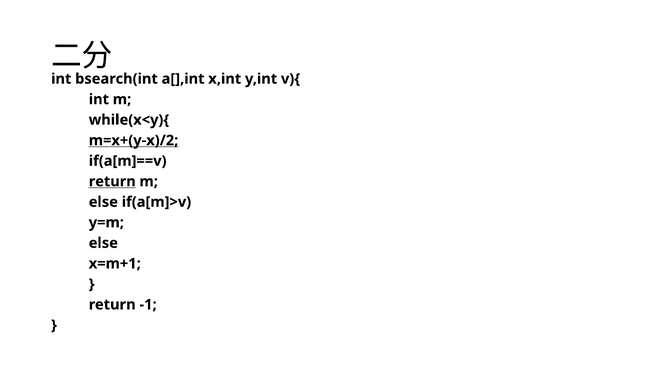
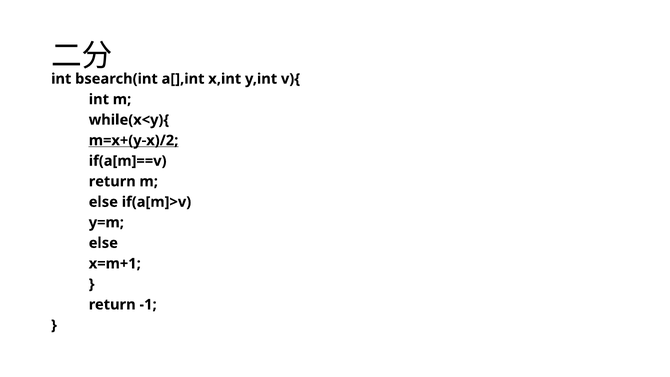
return underline: present -> none (112, 181)
